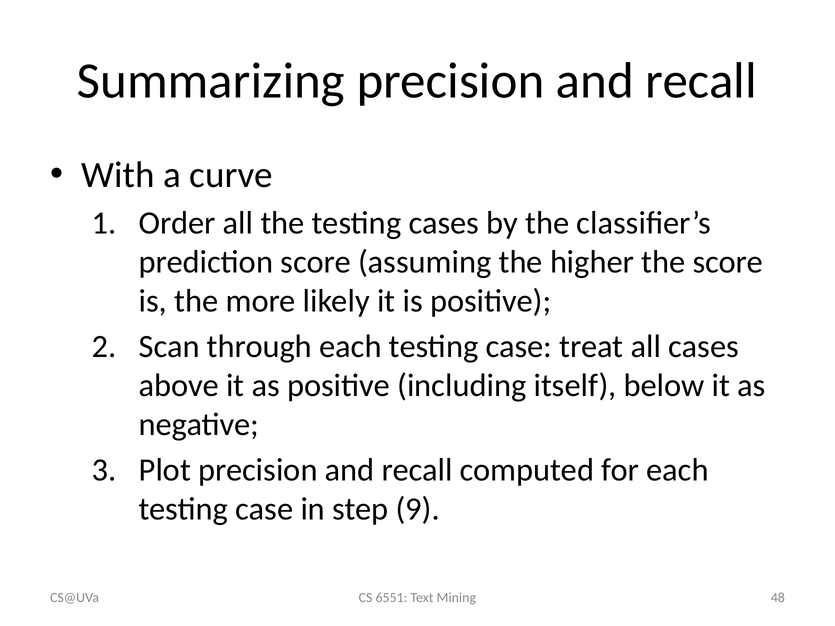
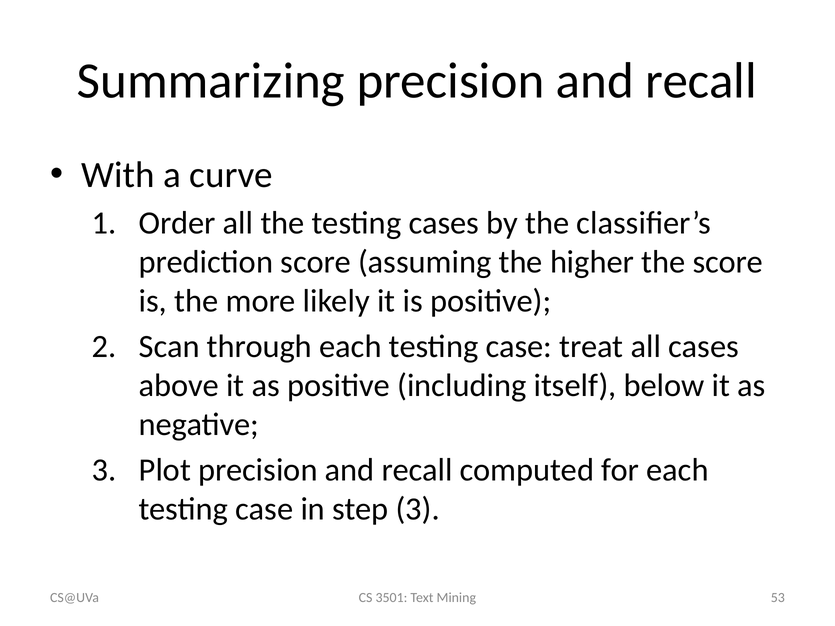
step 9: 9 -> 3 (418, 509)
6551: 6551 -> 3501 (391, 598)
48: 48 -> 53 (778, 598)
